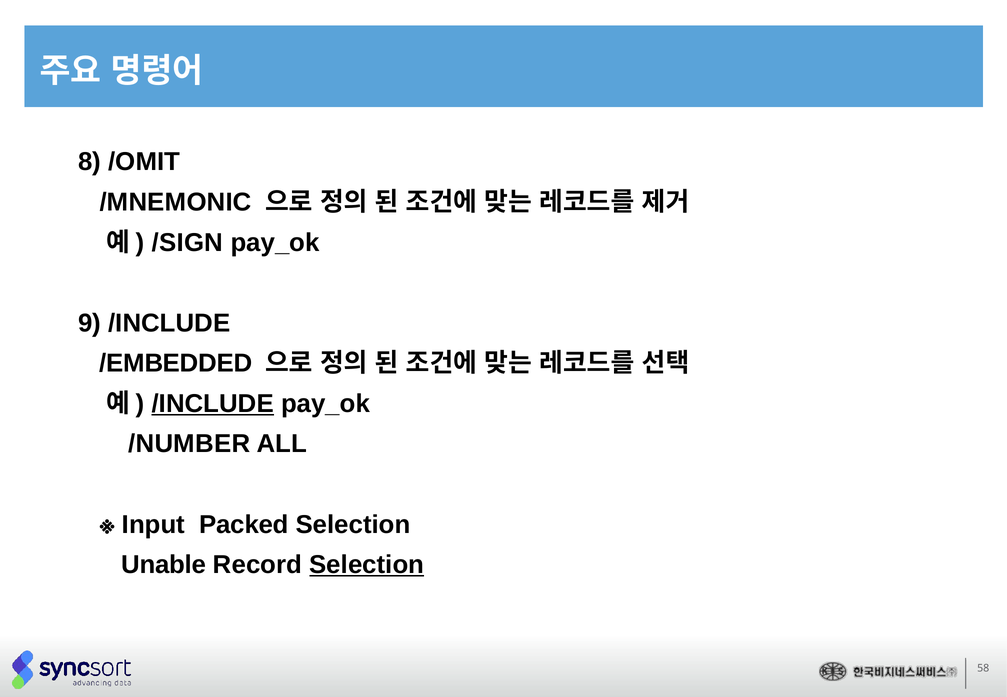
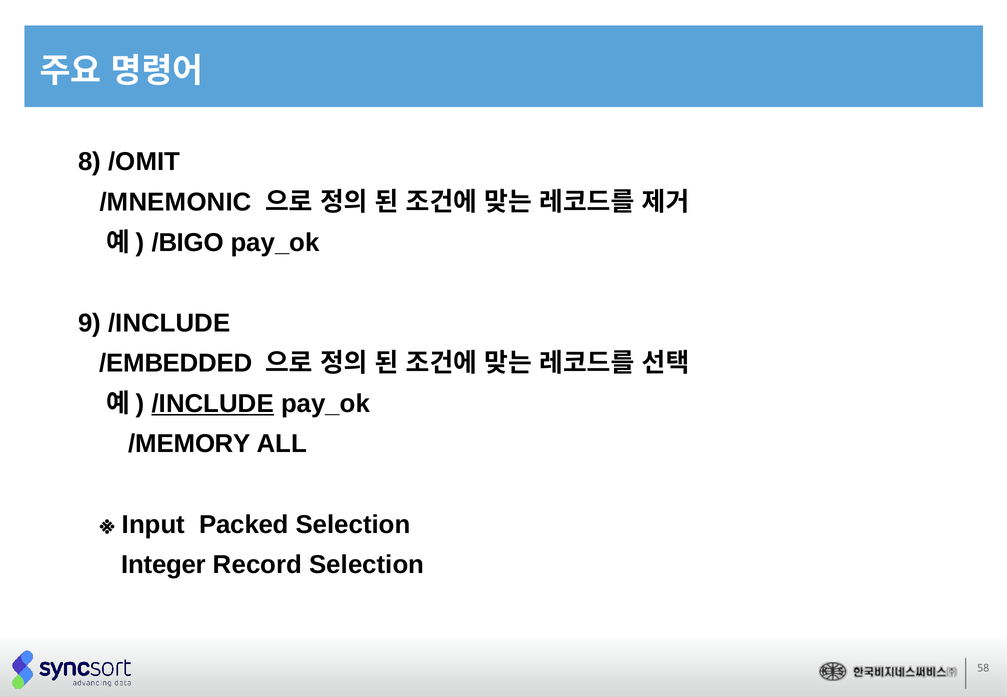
/SIGN: /SIGN -> /BIGO (188, 243)
/NUMBER: /NUMBER -> /MEMORY (189, 444)
Unable: Unable -> Integer (164, 565)
Selection underline: present -> none (367, 565)
